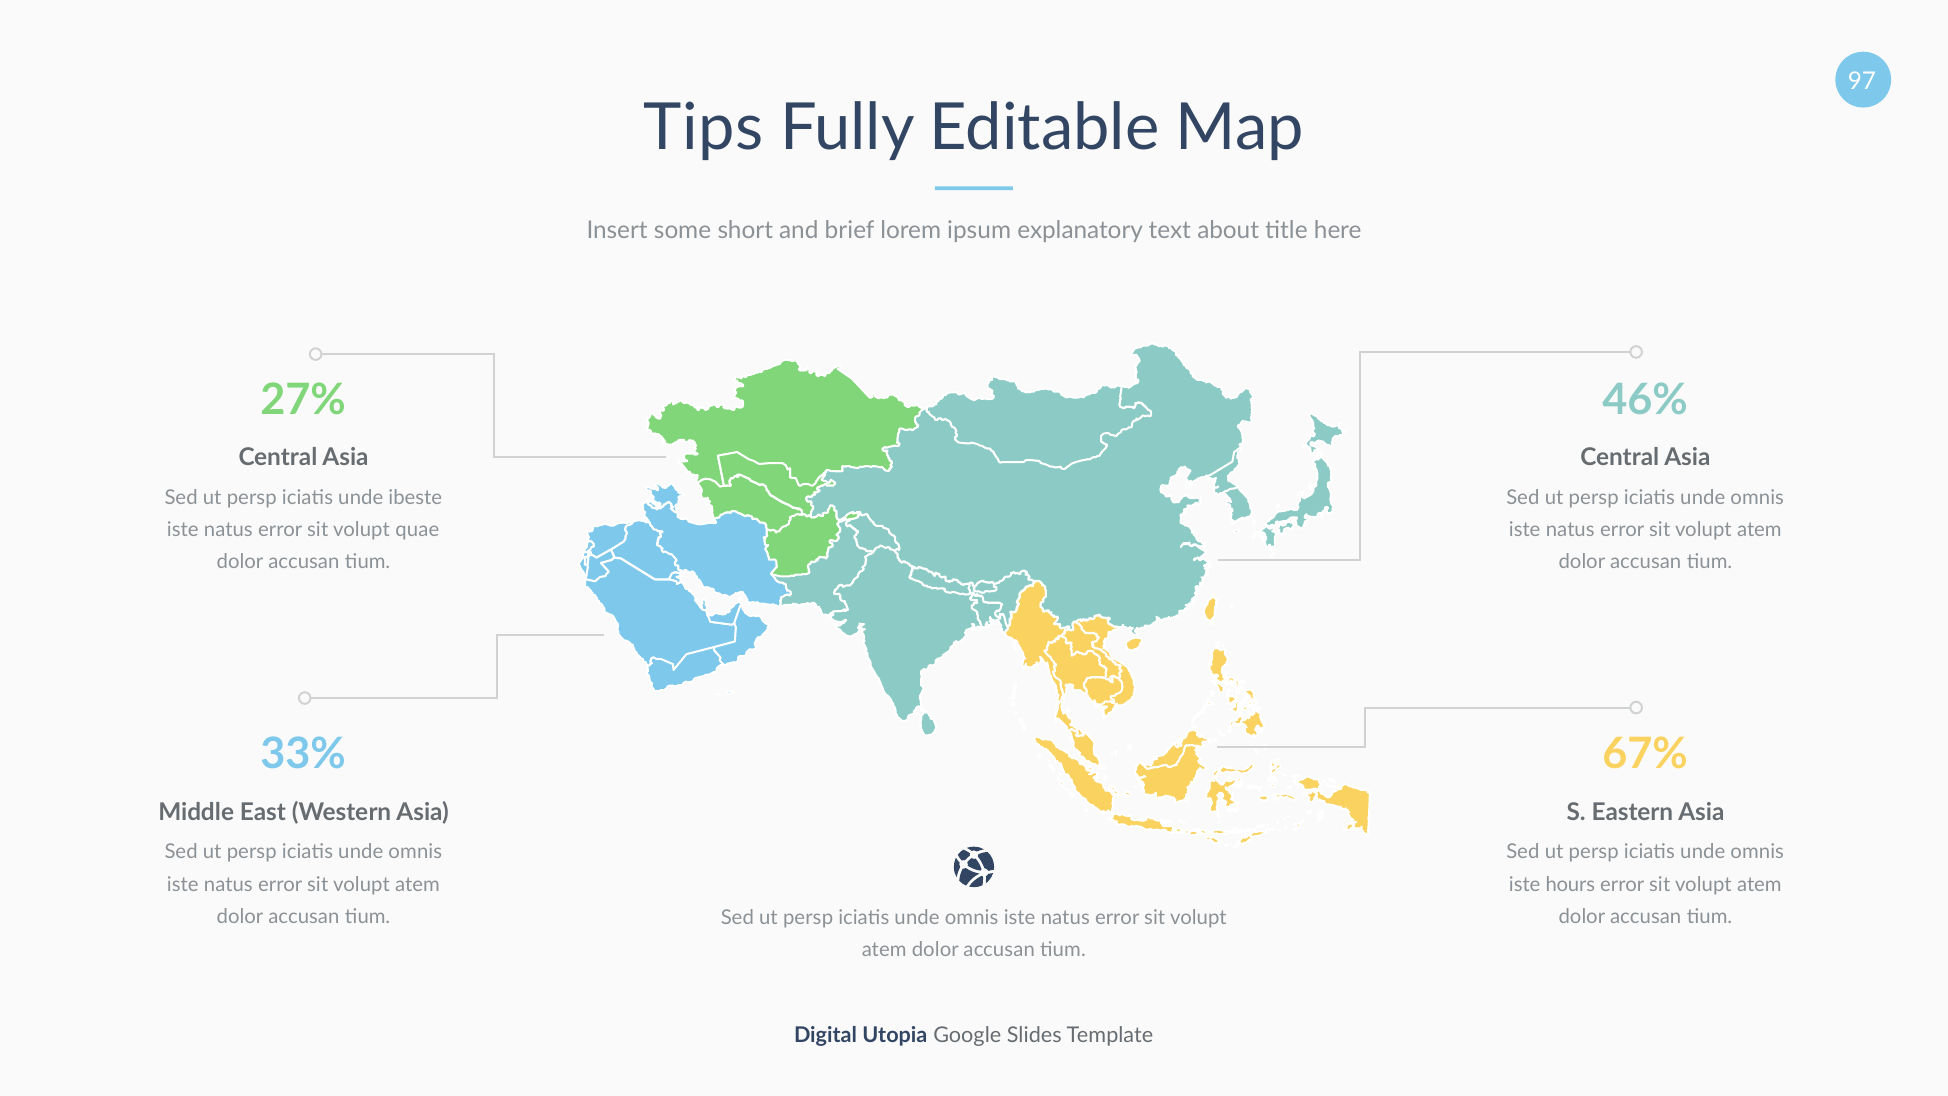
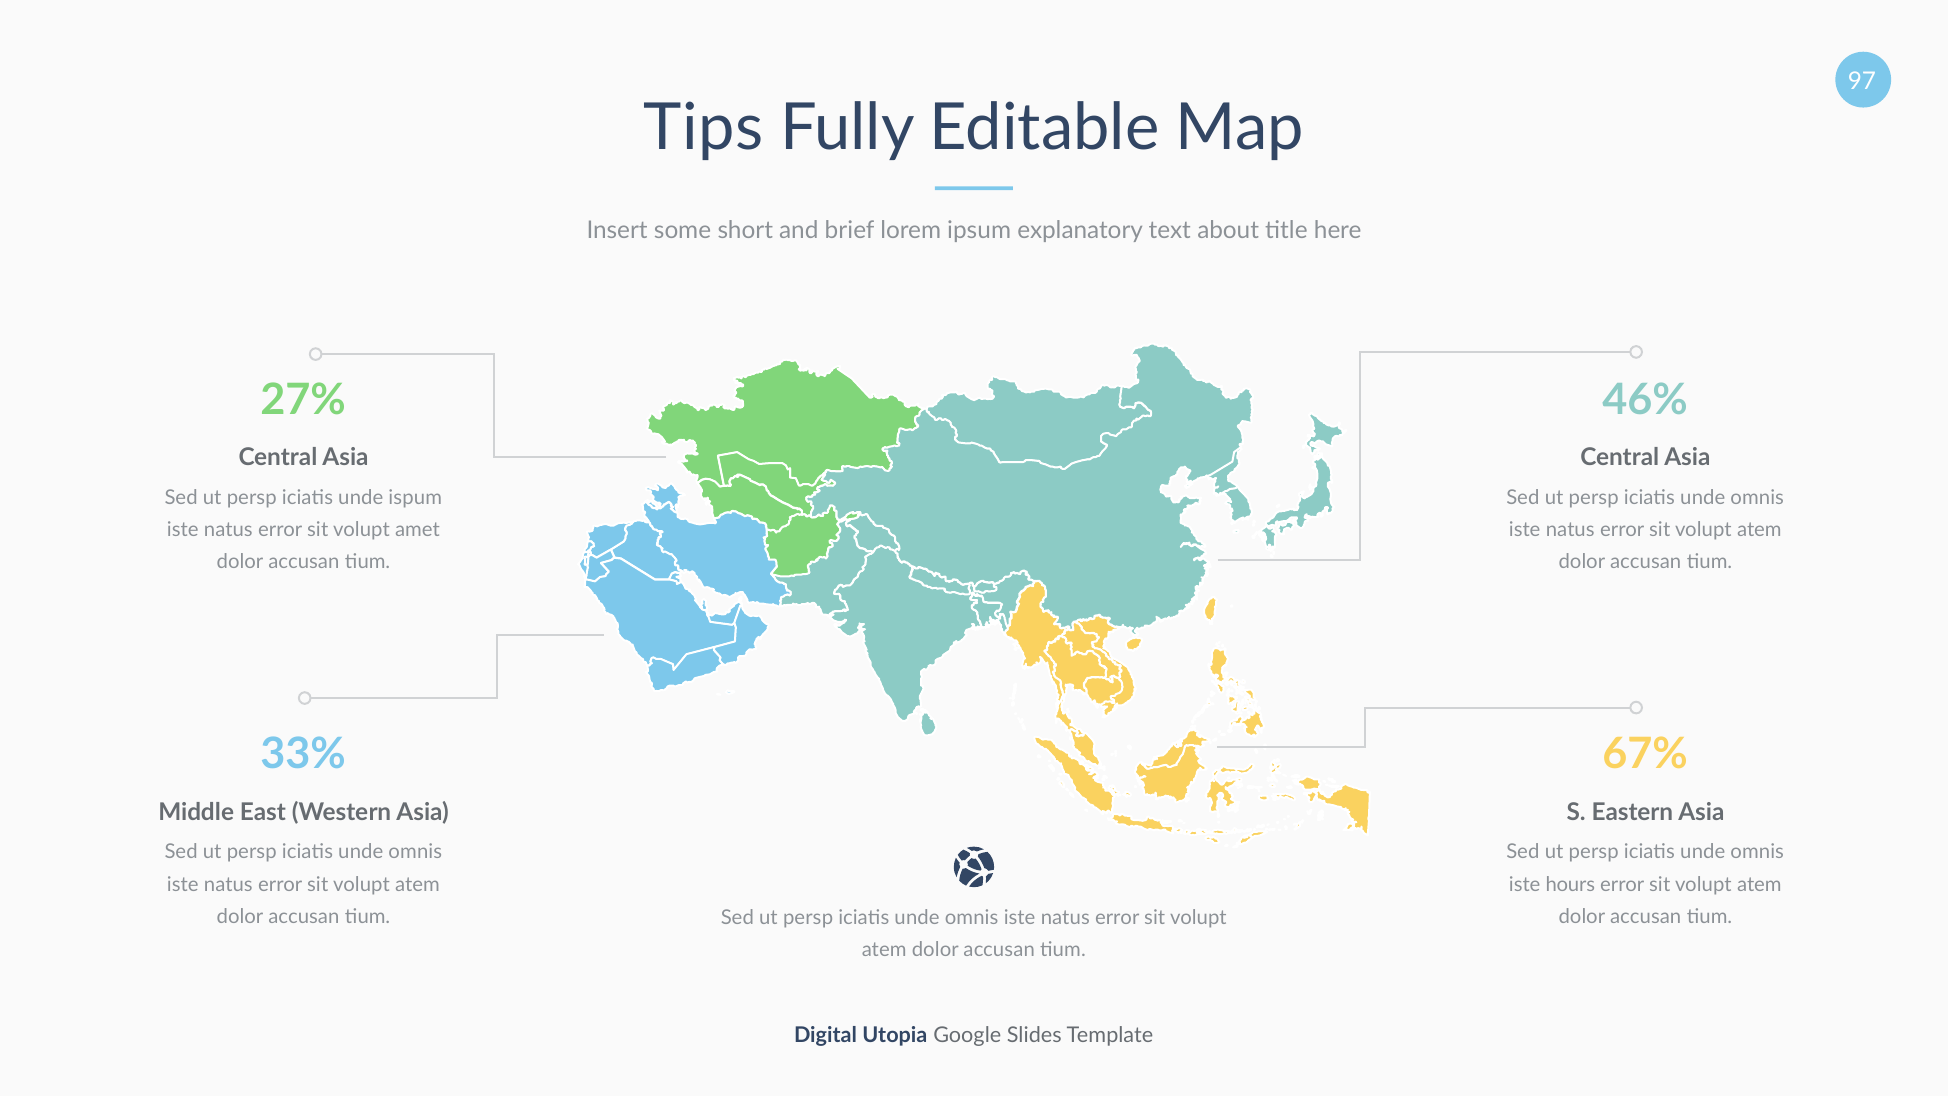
ibeste: ibeste -> ispum (415, 498)
quae: quae -> amet (417, 530)
